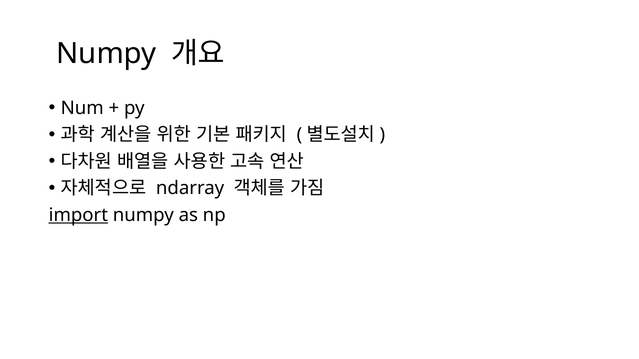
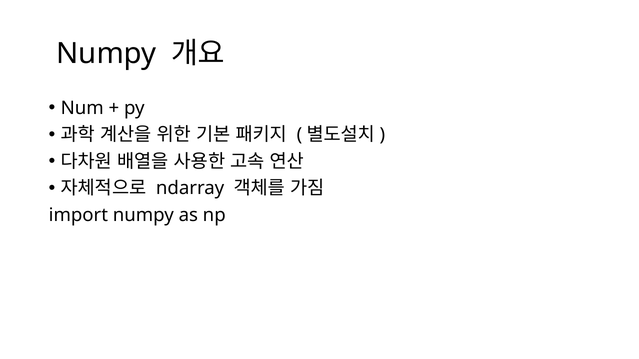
import underline: present -> none (78, 215)
